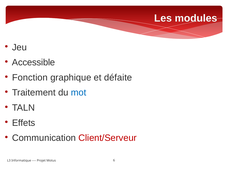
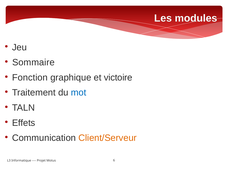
Accessible: Accessible -> Sommaire (33, 62)
défaite: défaite -> victoire (118, 78)
Client/Serveur colour: red -> orange (108, 138)
